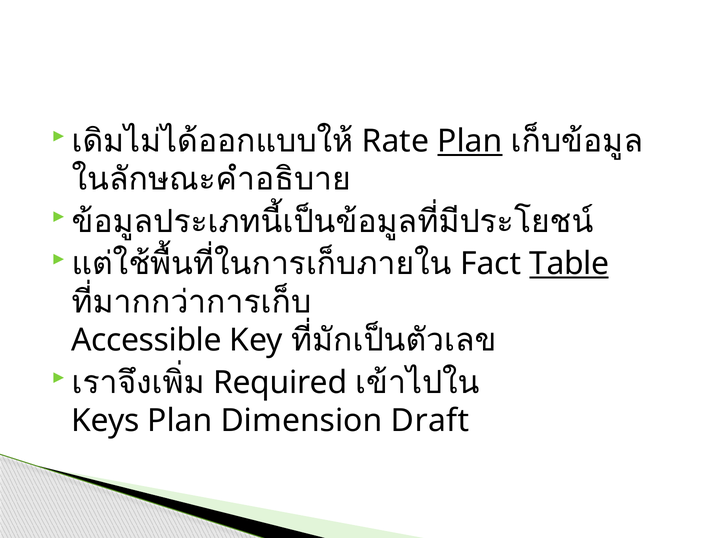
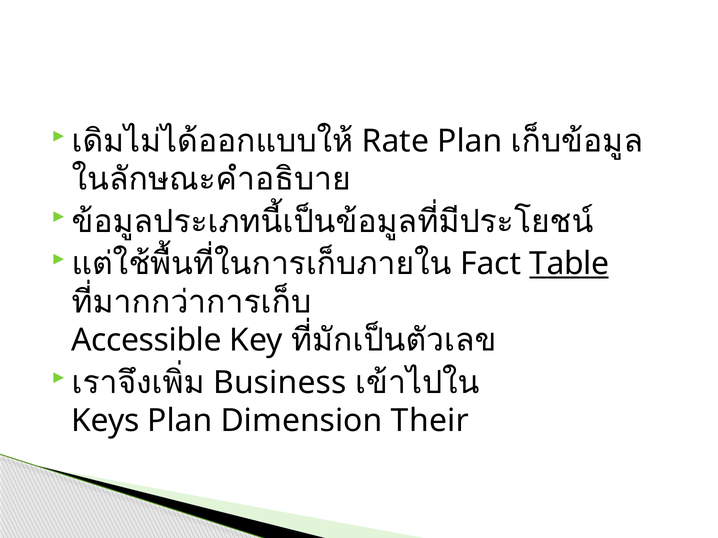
Plan underline: present -> none (470, 141)
Required: Required -> Business (280, 383)
Draft: Draft -> Their (430, 421)
